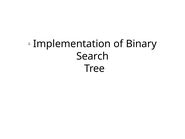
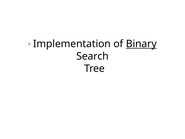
Binary underline: none -> present (141, 44)
